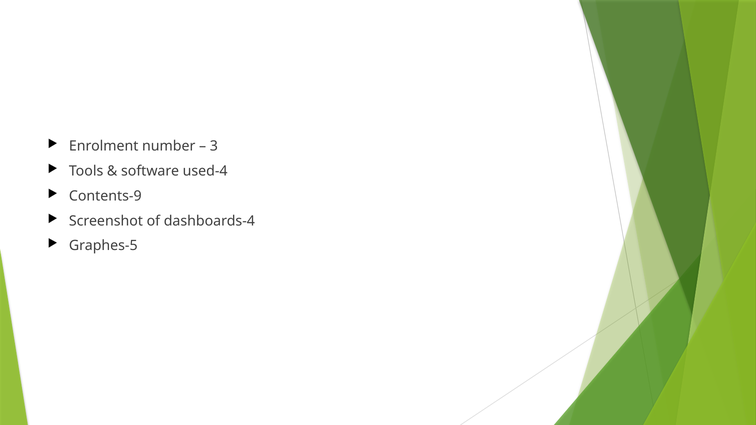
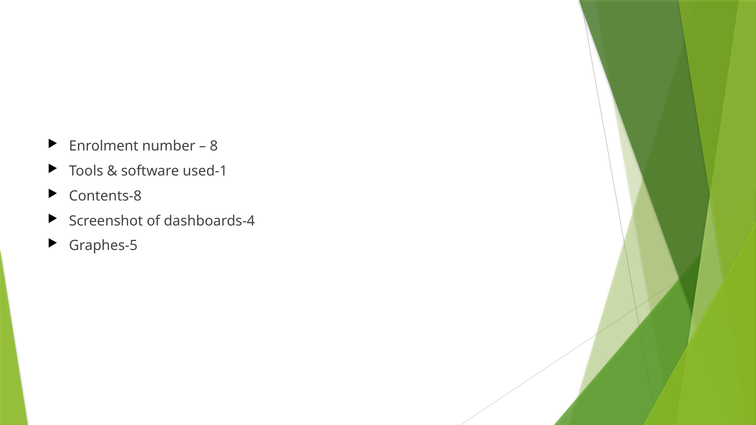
3: 3 -> 8 (214, 146)
used-4: used-4 -> used-1 (205, 171)
Contents-9: Contents-9 -> Contents-8 (105, 196)
